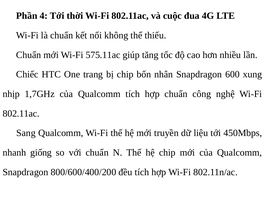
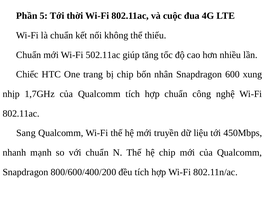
4: 4 -> 5 (44, 16)
575.11ac: 575.11ac -> 502.11ac (103, 55)
giống: giống -> mạnh (41, 152)
